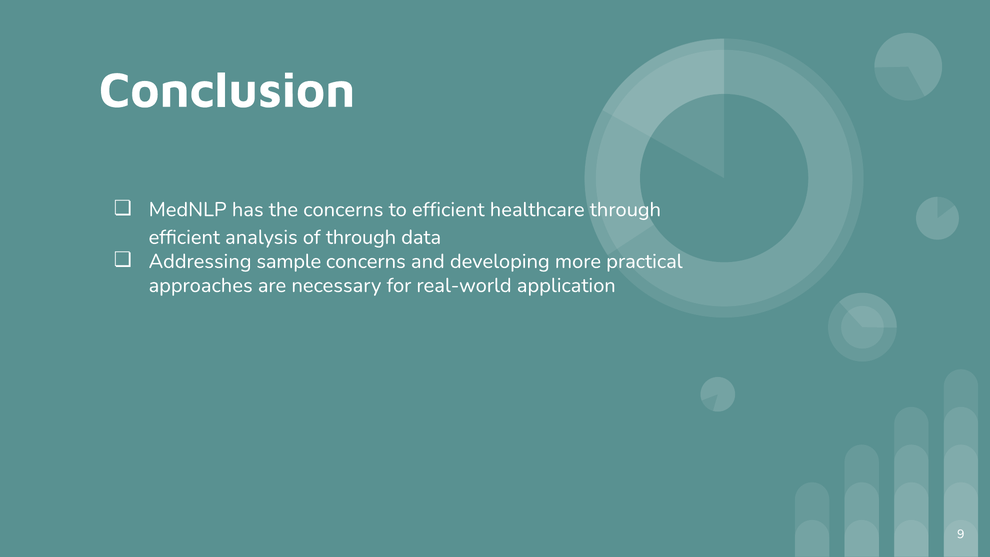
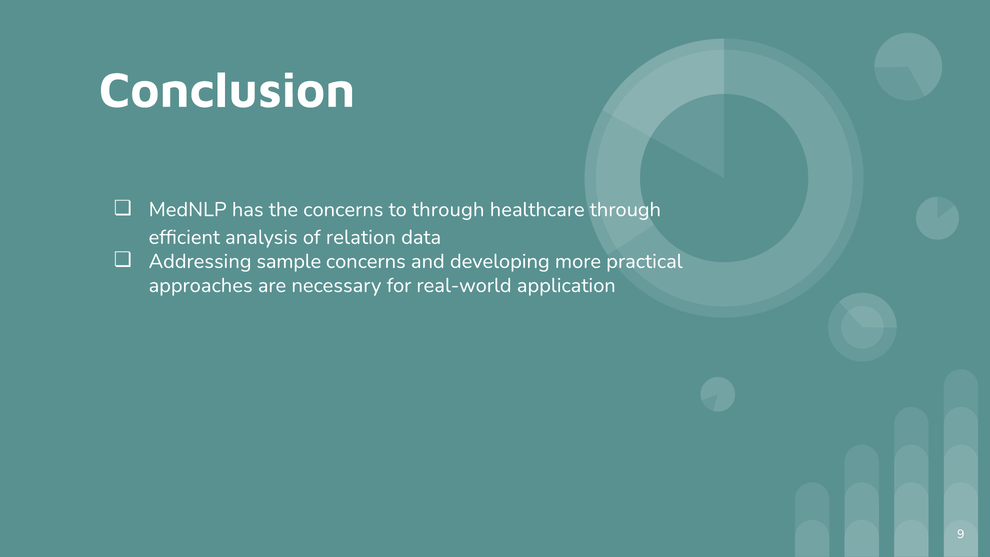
to efficient: efficient -> through (448, 210)
of through: through -> relation (361, 237)
